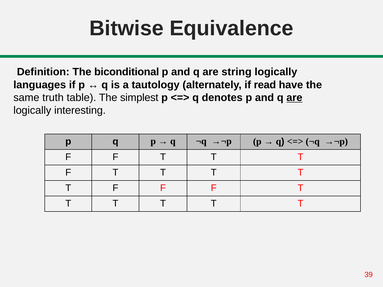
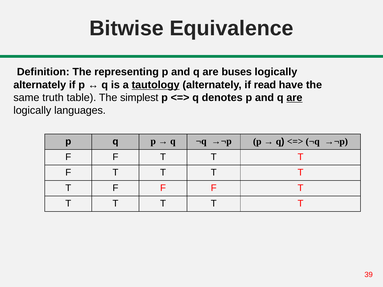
biconditional: biconditional -> representing (127, 72)
string: string -> buses (237, 72)
languages: languages -> alternately (40, 85)
tautology underline: none -> present (156, 85)
interesting: interesting -> languages (80, 111)
